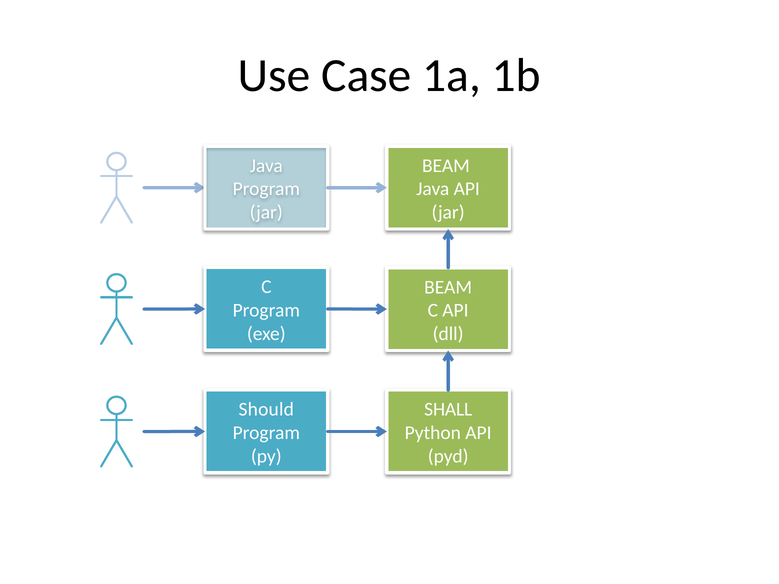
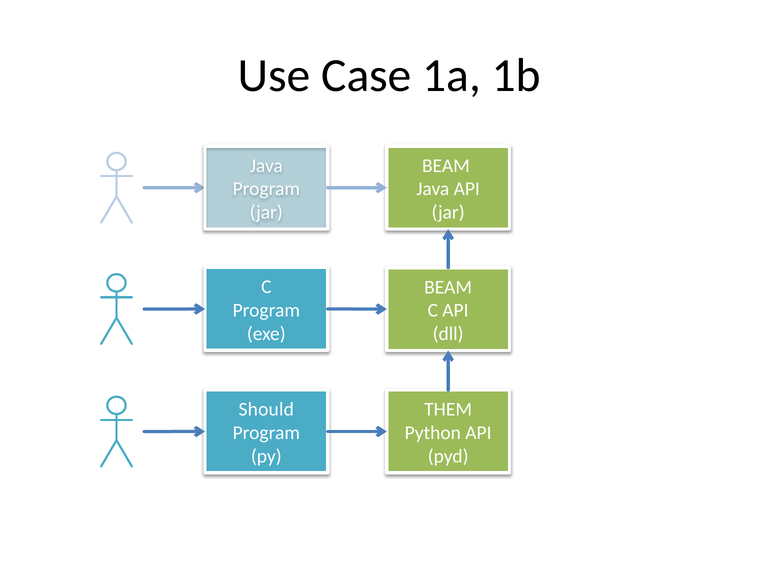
SHALL: SHALL -> THEM (448, 410)
